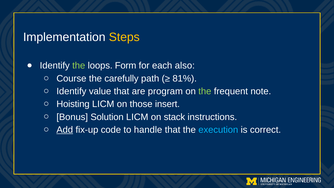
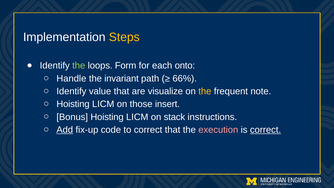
also: also -> onto (185, 66)
Course: Course -> Handle (71, 78)
carefully: carefully -> invariant (122, 78)
81%: 81% -> 66% (185, 78)
program: program -> visualize (165, 91)
the colour: light green -> yellow (205, 91)
Bonus Solution: Solution -> Hoisting (107, 117)
to handle: handle -> correct (148, 130)
execution colour: light blue -> pink (218, 130)
correct underline: none -> present (266, 130)
